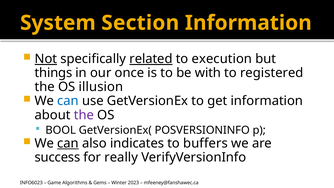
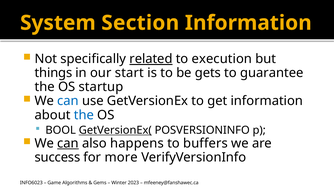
Not underline: present -> none (46, 59)
once: once -> start (129, 73)
with: with -> gets (208, 73)
registered: registered -> guarantee (272, 73)
illusion: illusion -> startup (101, 87)
the colour: purple -> blue (84, 115)
GetVersionEx( underline: none -> present (115, 130)
indicates: indicates -> happens (137, 143)
really: really -> more (121, 157)
